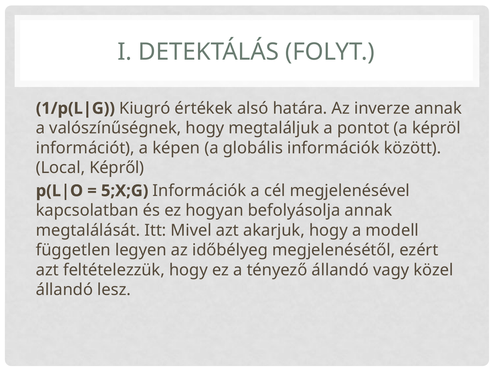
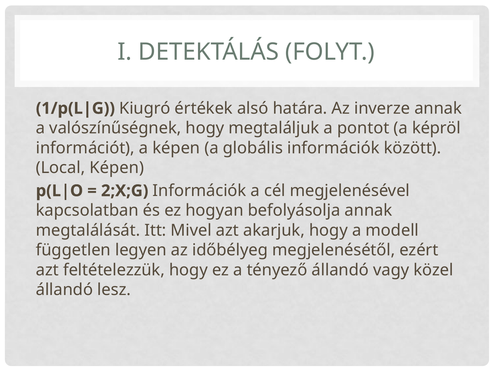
Local Képről: Képről -> Képen (117, 167)
5;X;G: 5;X;G -> 2;X;G (125, 191)
